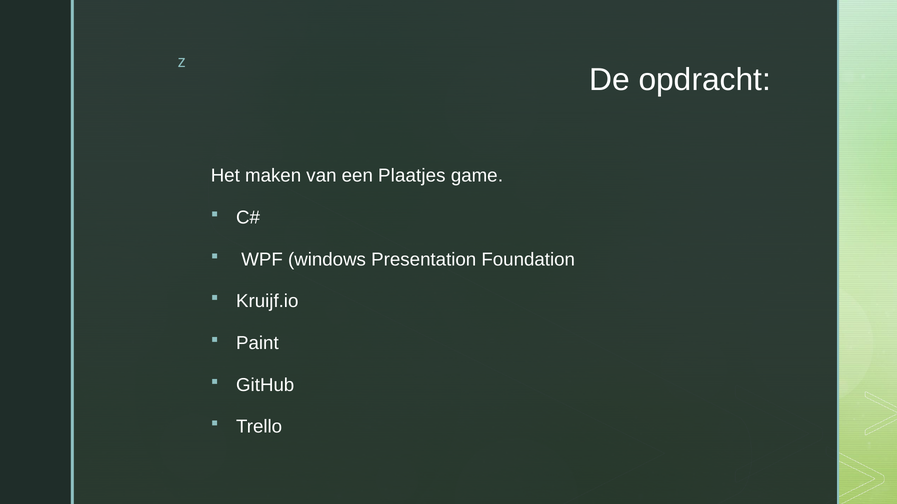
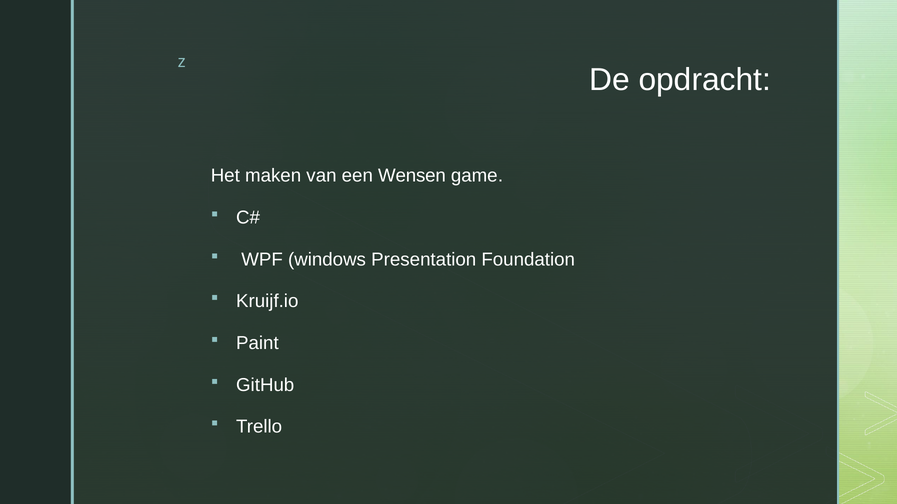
Plaatjes: Plaatjes -> Wensen (412, 176)
